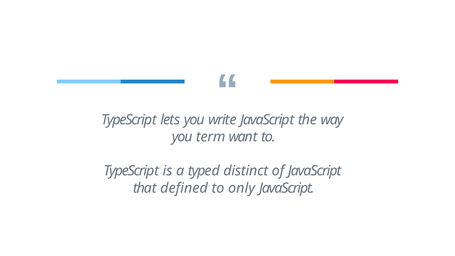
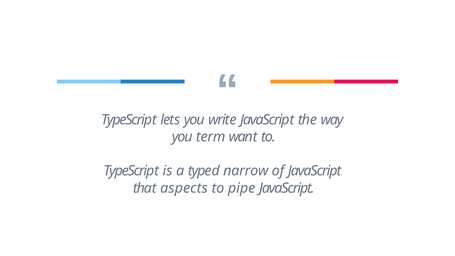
distinct: distinct -> narrow (246, 171)
defined: defined -> aspects (184, 188)
only: only -> pipe (242, 188)
